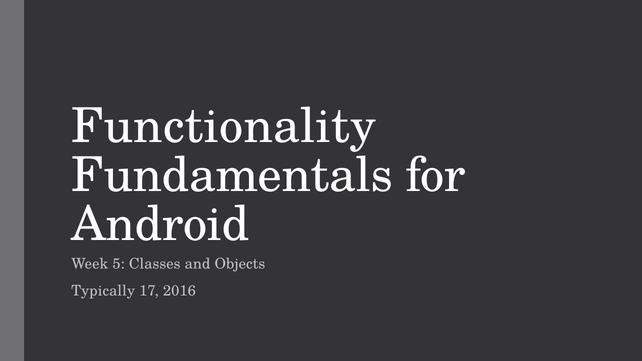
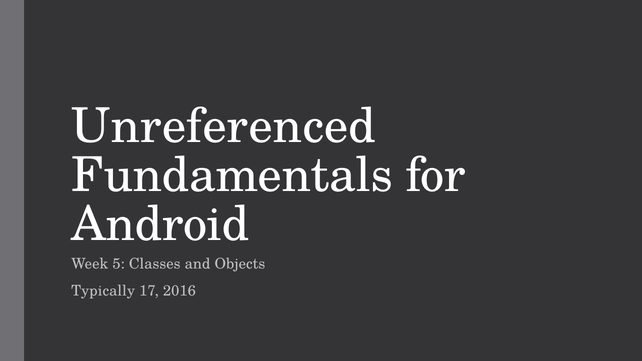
Functionality: Functionality -> Unreferenced (224, 126)
